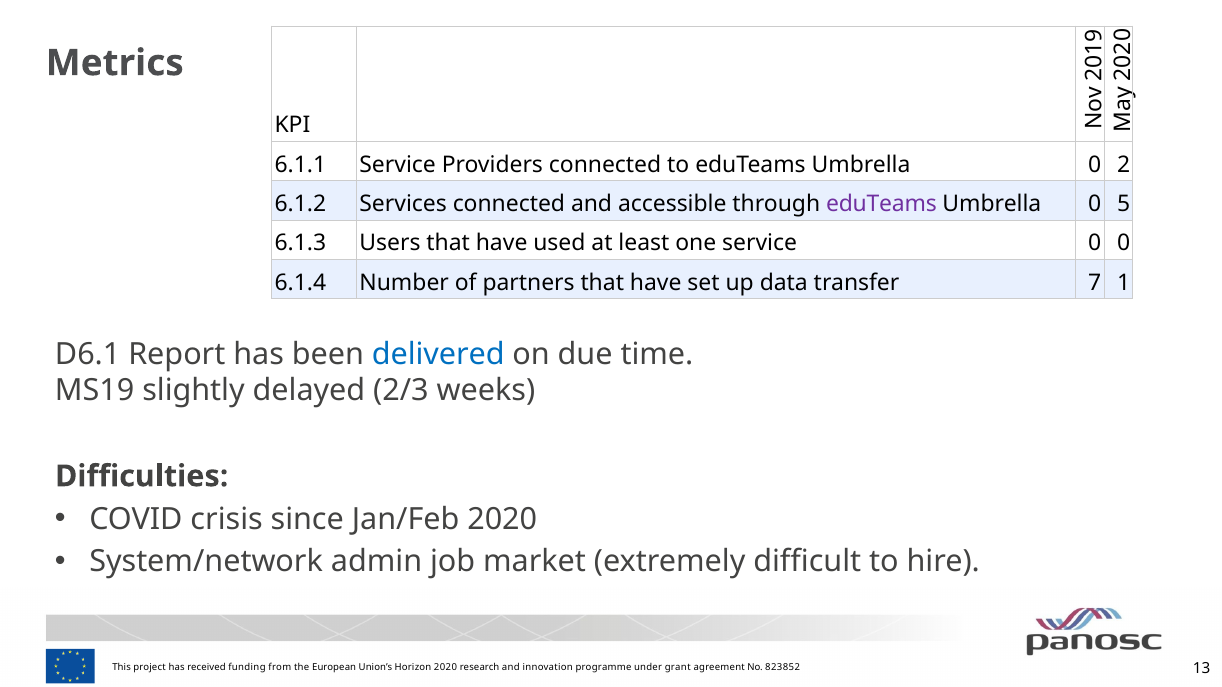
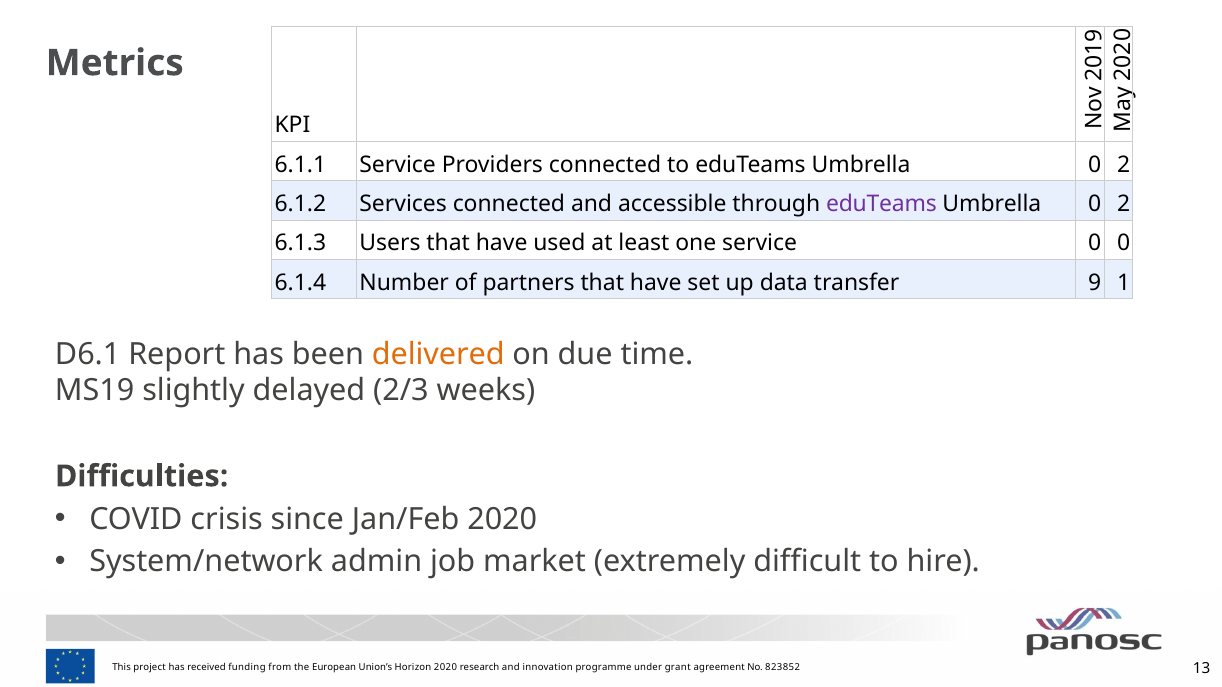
5: 5 -> 2 (1124, 204)
transfer 7: 7 -> 9 (1095, 283)
delivered colour: blue -> orange (438, 354)
